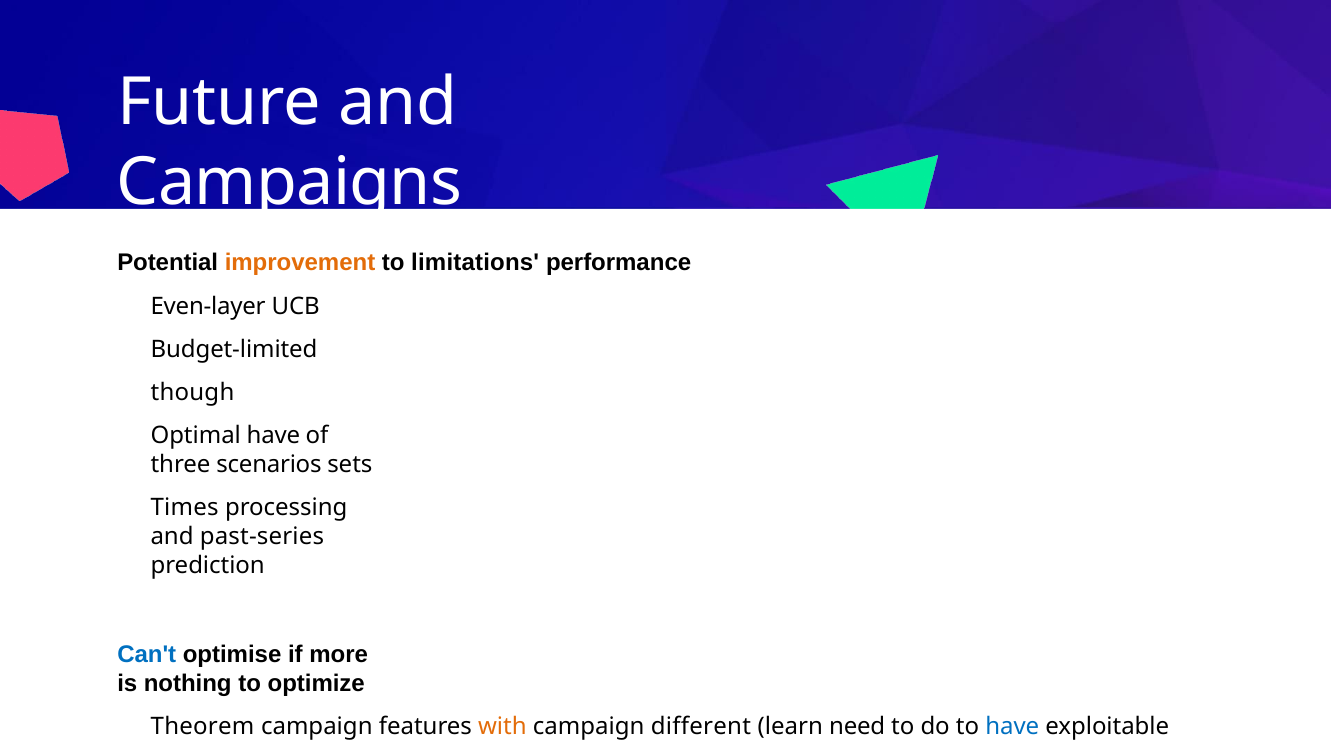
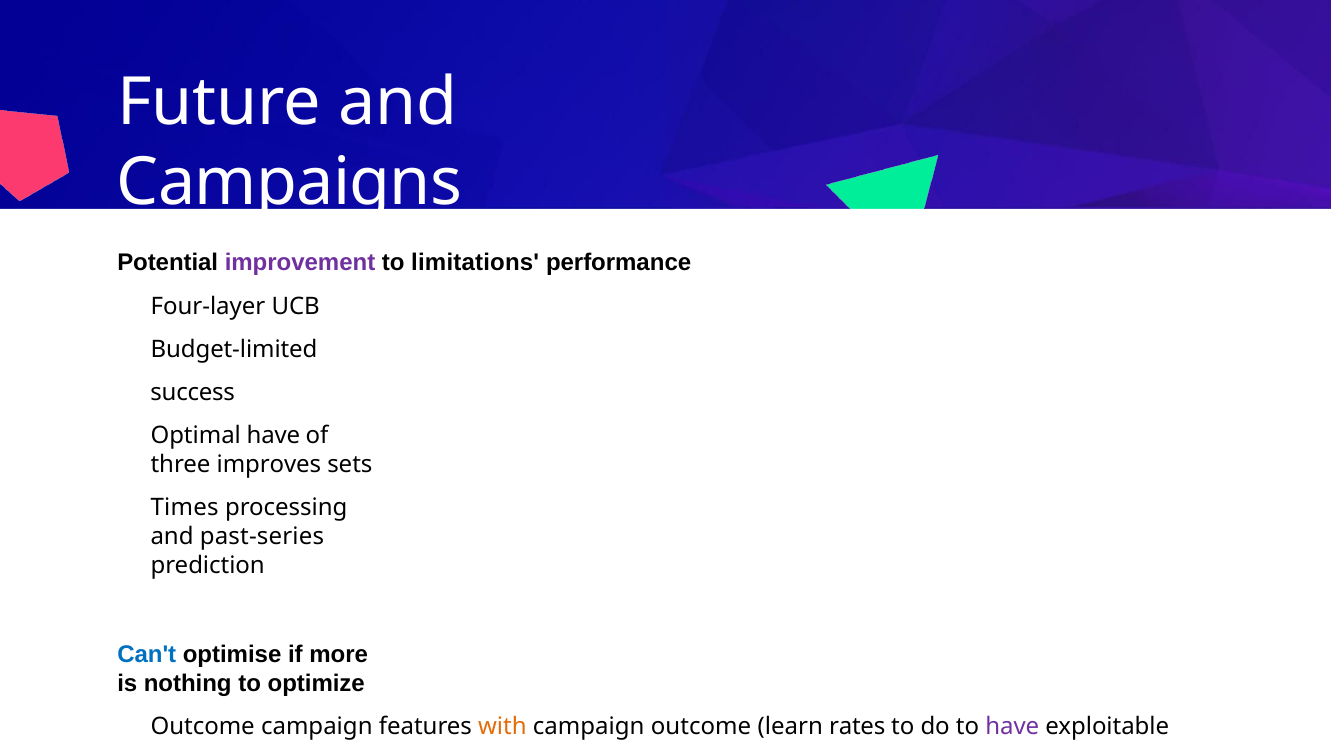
improvement colour: orange -> purple (300, 263)
Even-layer: Even-layer -> Four-layer (208, 306)
though: though -> success (193, 392)
scenarios: scenarios -> improves (269, 465)
Theorem: Theorem -> Outcome (203, 726)
campaign different: different -> outcome (701, 726)
learn need: need -> rates (857, 726)
have colour: blue -> purple (1012, 726)
